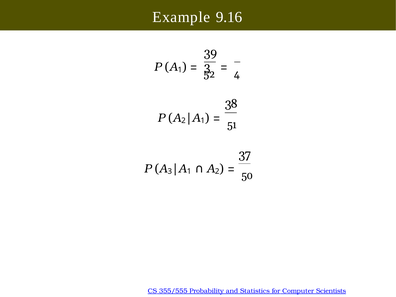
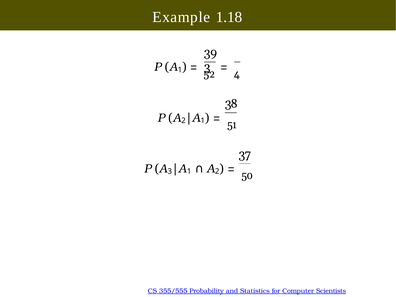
9.16: 9.16 -> 1.18 (229, 17)
